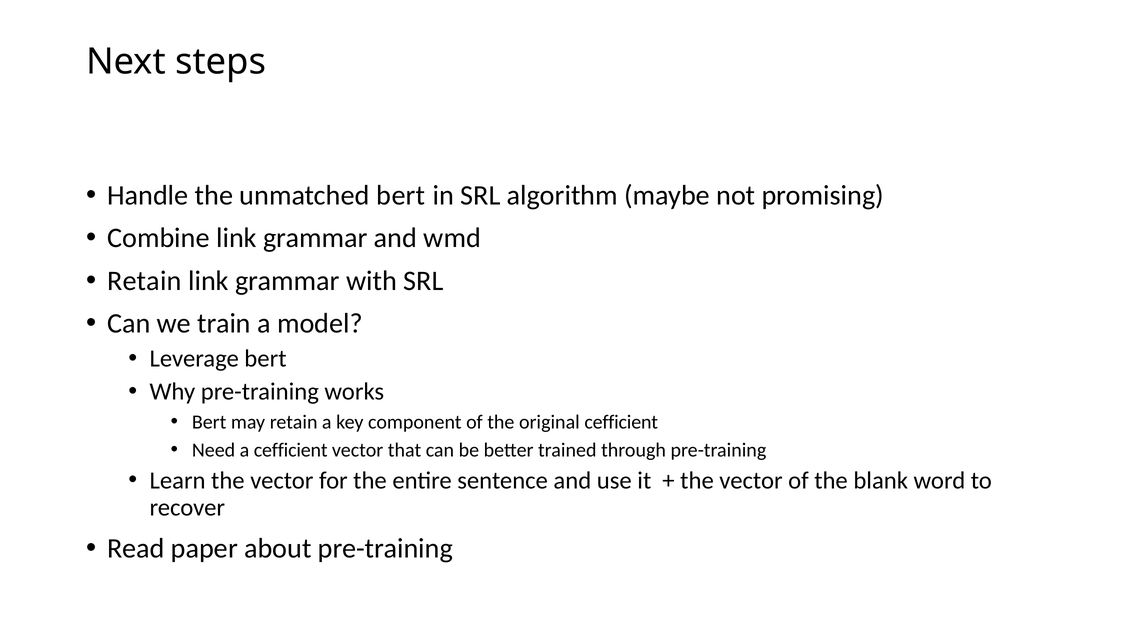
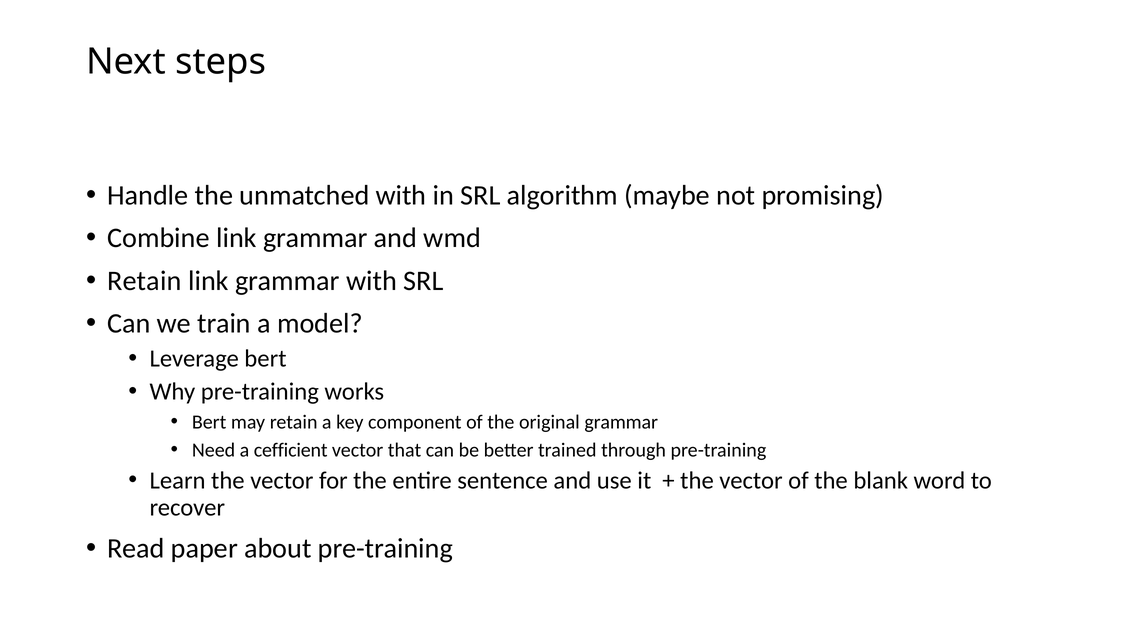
unmatched bert: bert -> with (401, 195)
original cefficient: cefficient -> grammar (621, 422)
